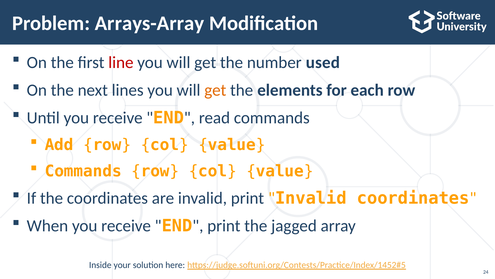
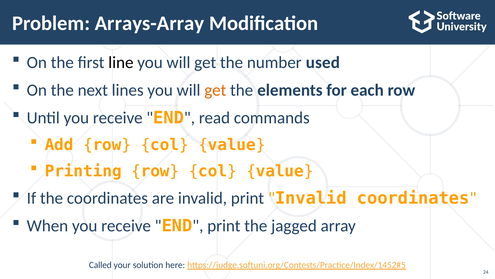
line colour: red -> black (121, 62)
Commands: Commands -> Printing (83, 171)
Inside: Inside -> Called (100, 265)
